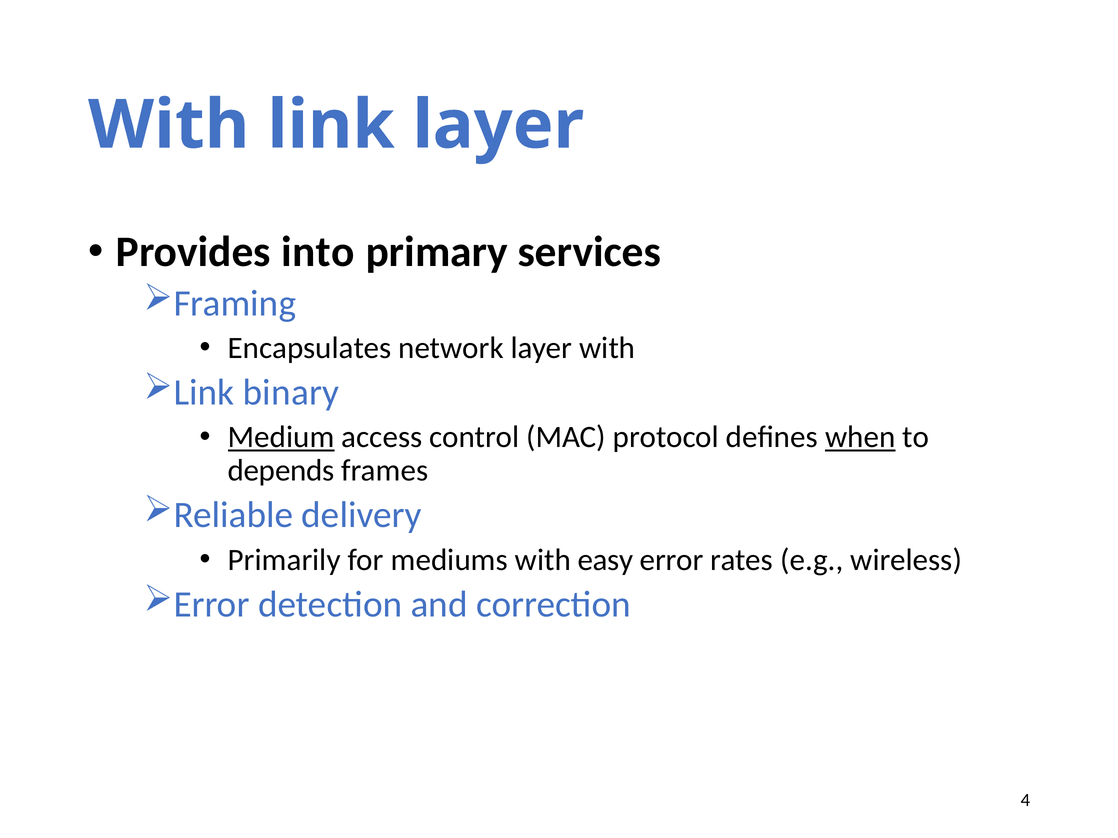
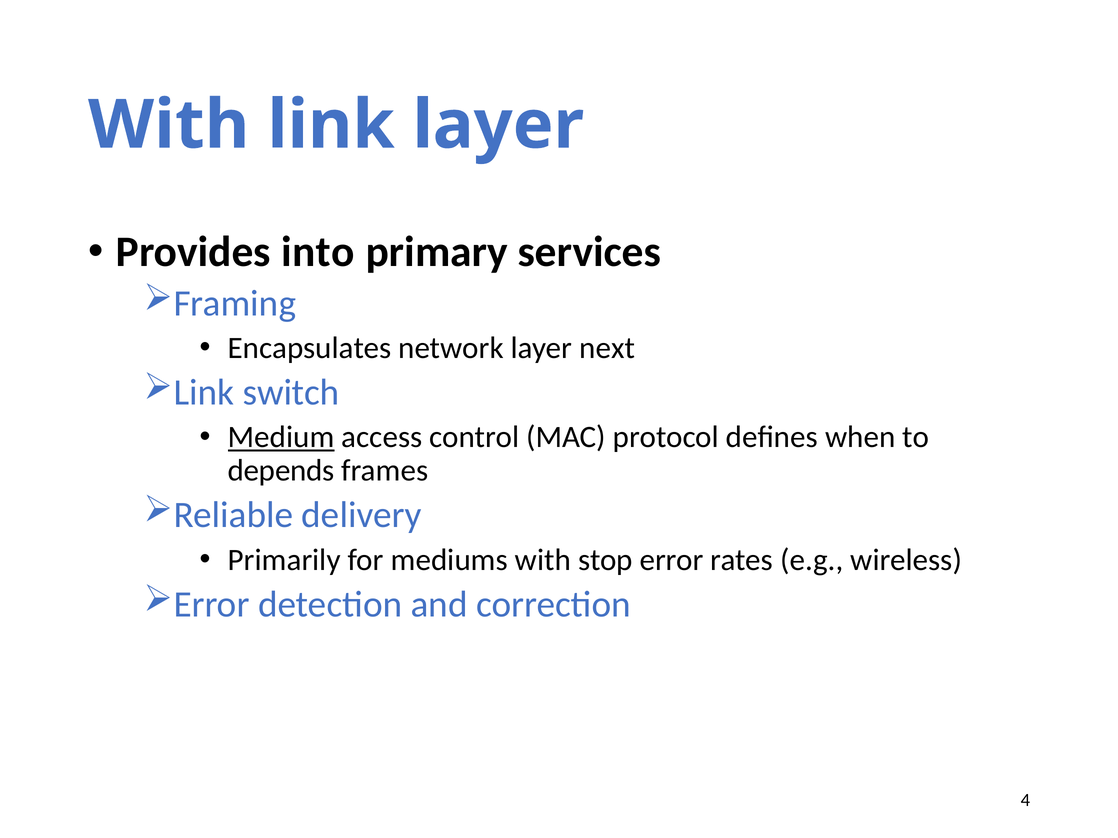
layer with: with -> next (607, 348)
binary: binary -> switch (291, 393)
when underline: present -> none (860, 437)
easy: easy -> stop (605, 560)
